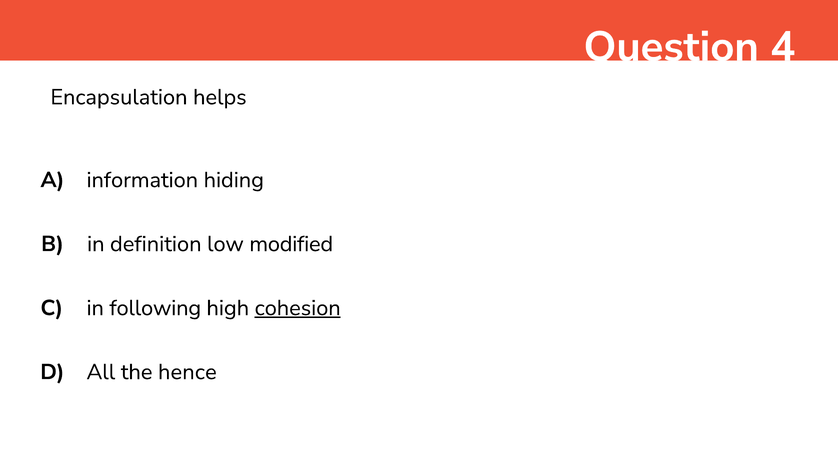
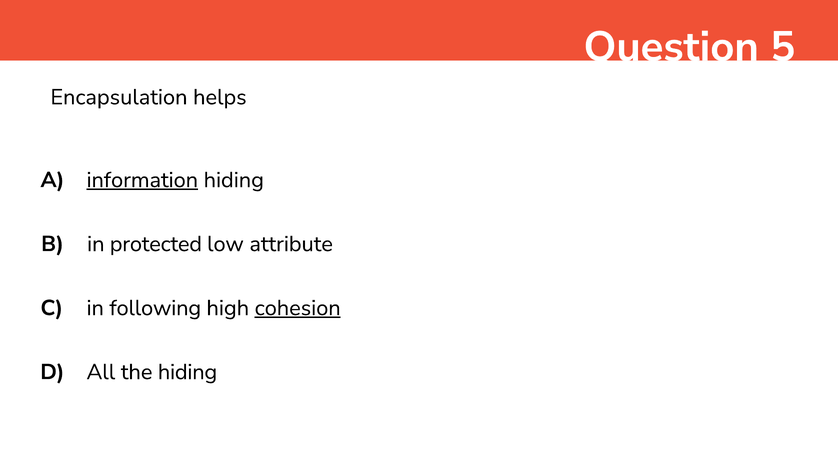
4: 4 -> 5 (783, 47)
information underline: none -> present (142, 180)
definition: definition -> protected (156, 244)
modified: modified -> attribute (291, 244)
the hence: hence -> hiding (188, 372)
